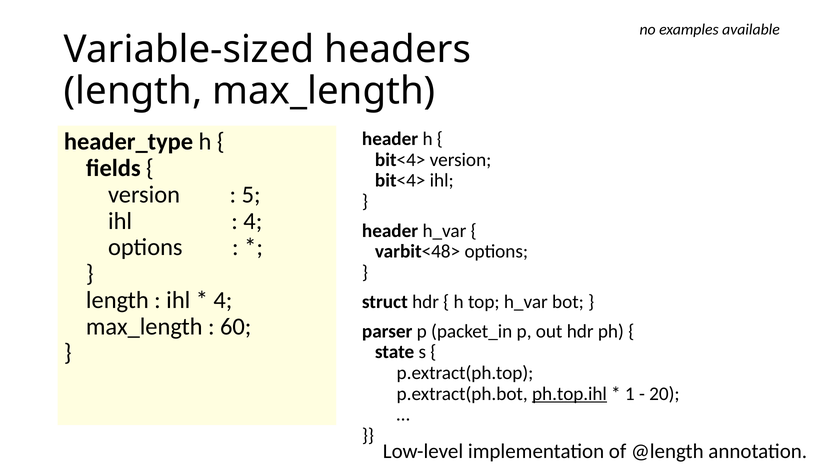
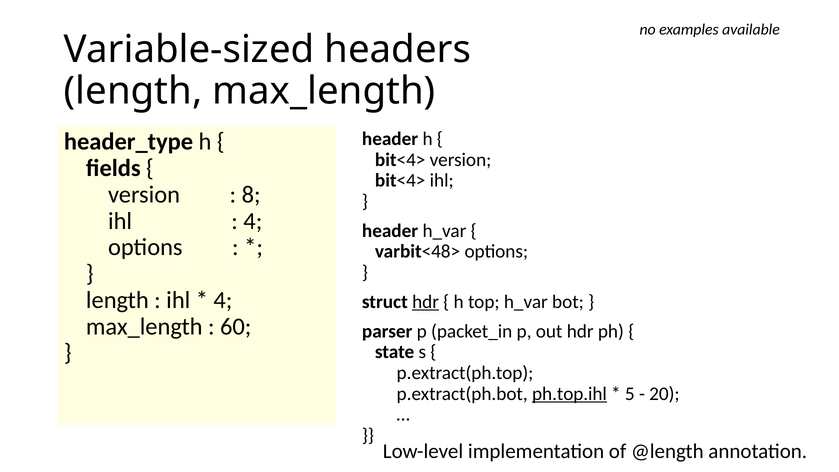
5: 5 -> 8 (251, 195)
hdr underline: none -> present (426, 302)
1: 1 -> 5 (630, 394)
